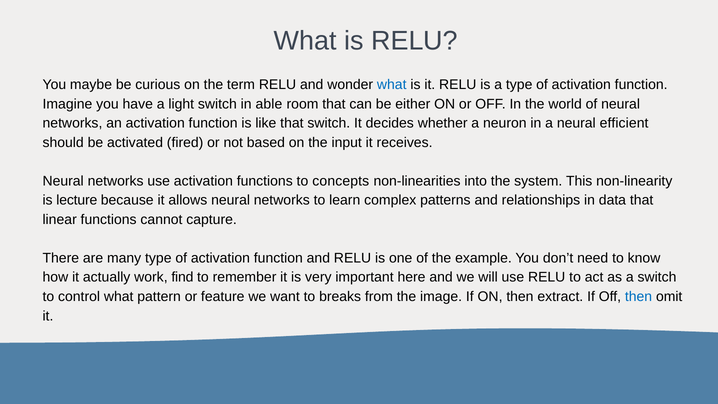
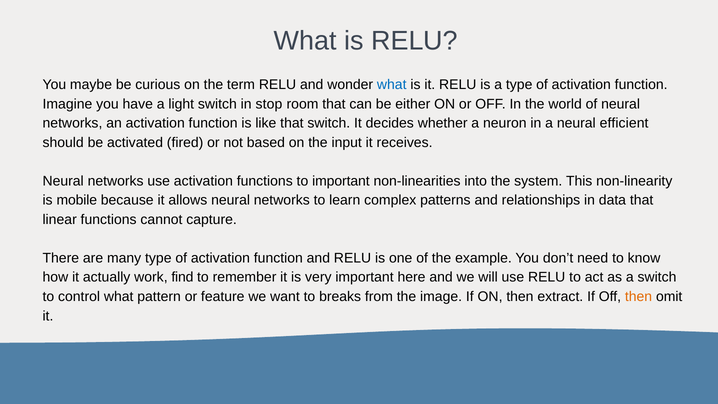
able: able -> stop (269, 104)
to concepts: concepts -> important (341, 181)
lecture: lecture -> mobile (77, 200)
then colour: blue -> orange (639, 297)
